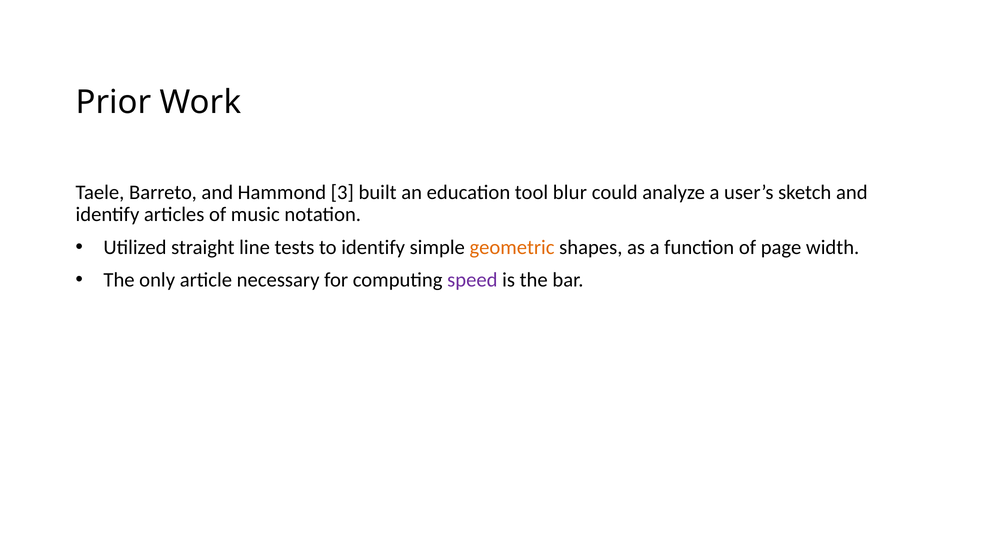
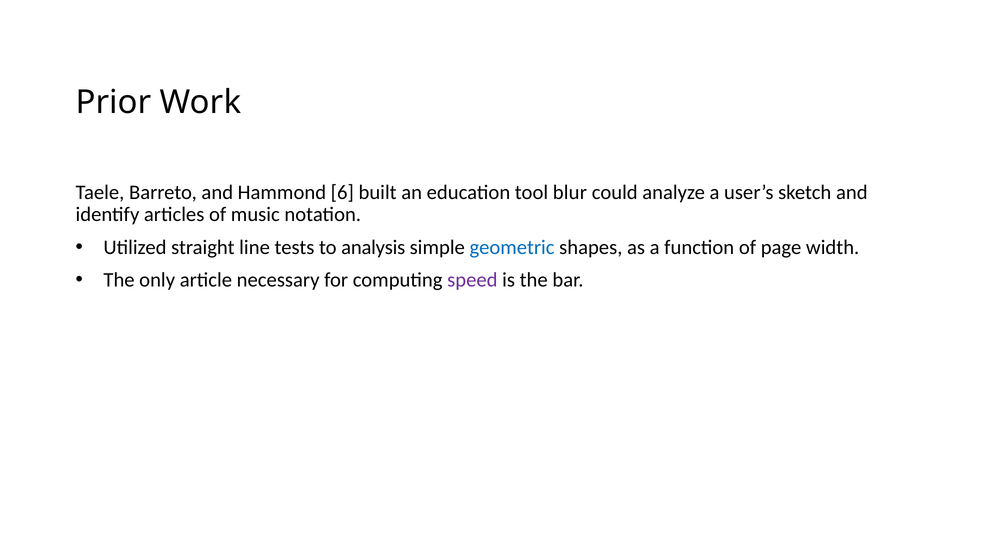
3: 3 -> 6 (342, 192)
to identify: identify -> analysis (373, 247)
geometric colour: orange -> blue (512, 247)
